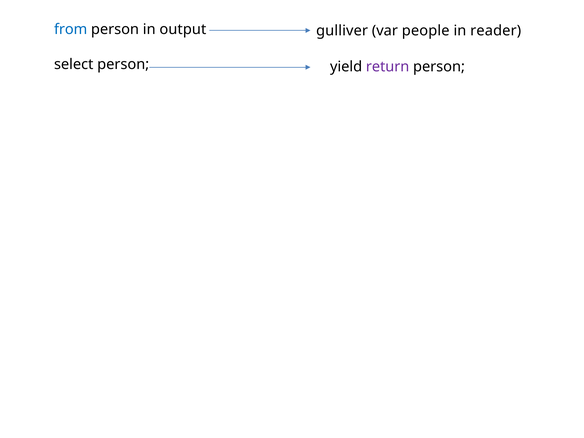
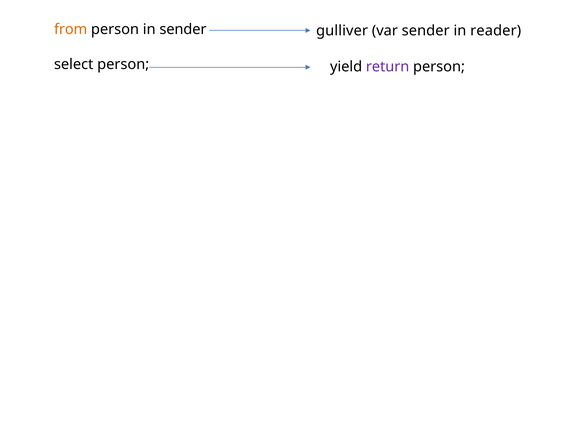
from colour: blue -> orange (71, 29)
in output: output -> sender (183, 29)
var people: people -> sender (426, 31)
